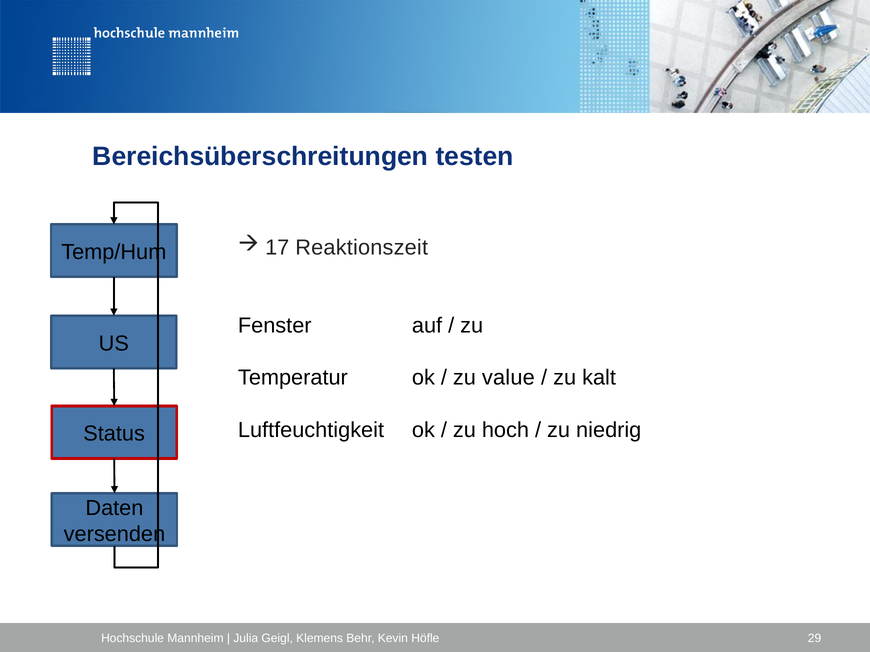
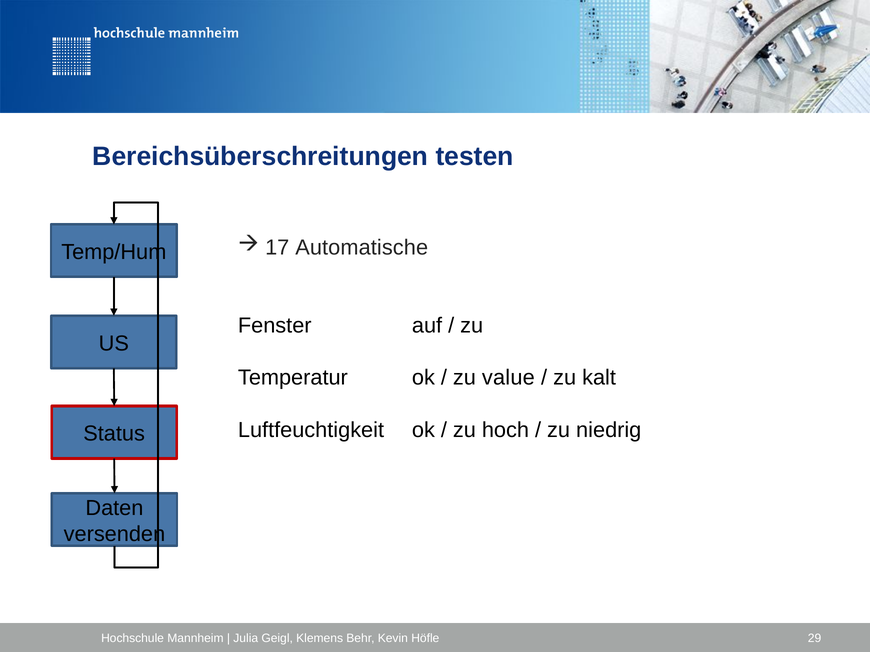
Reaktionszeit: Reaktionszeit -> Automatische (362, 248)
